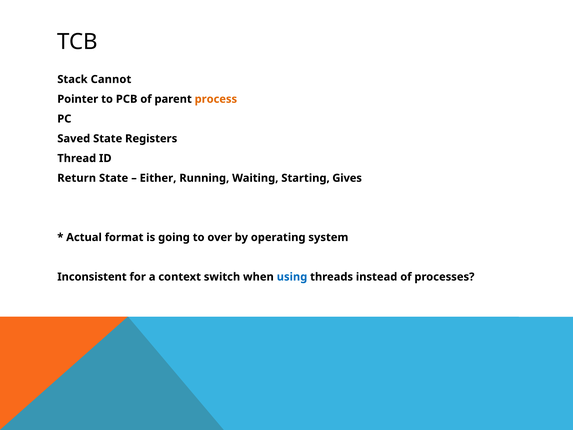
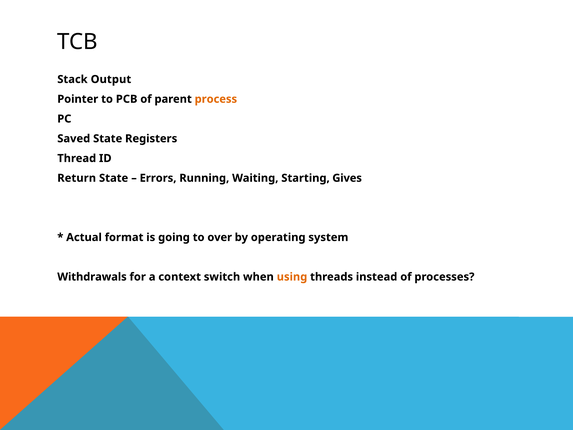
Cannot: Cannot -> Output (111, 79)
Either: Either -> Errors (158, 178)
Inconsistent: Inconsistent -> Withdrawals (92, 277)
using colour: blue -> orange (292, 277)
